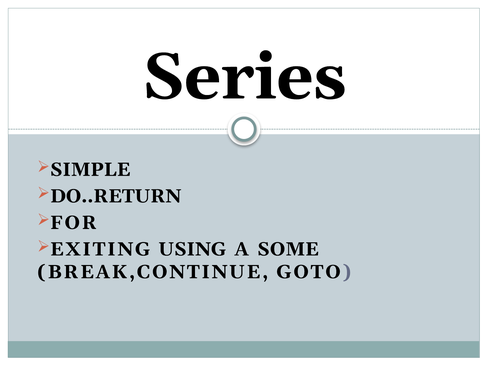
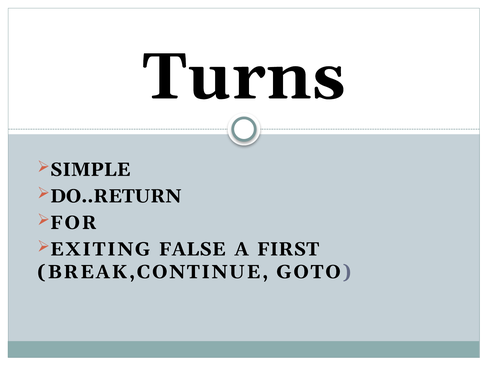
Series: Series -> Turns (244, 77)
USING: USING -> FALSE (192, 249)
SOME: SOME -> FIRST (288, 249)
